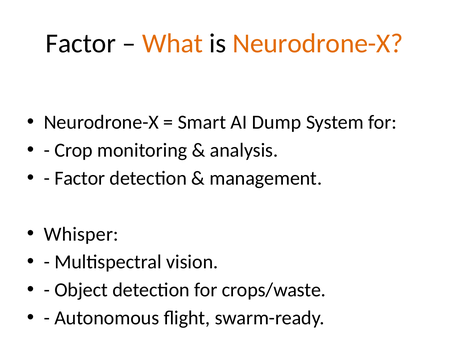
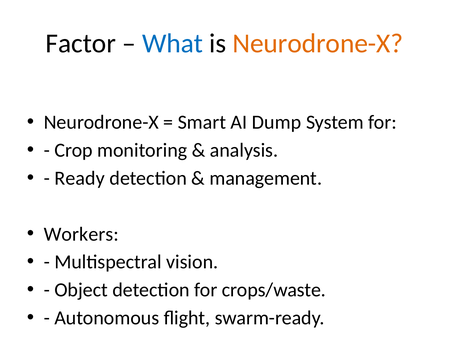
What colour: orange -> blue (173, 43)
Factor: Factor -> Ready (80, 178)
Whisper: Whisper -> Workers (81, 234)
